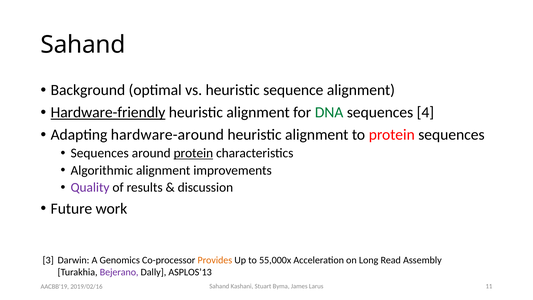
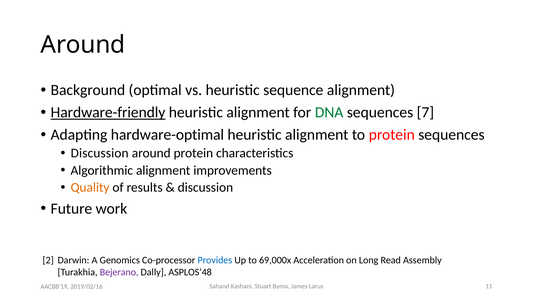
Sahand: Sahand -> Around (83, 45)
4: 4 -> 7 (425, 112)
hardware-around: hardware-around -> hardware-optimal (167, 135)
Sequences: Sequences -> Discussion (100, 153)
protein underline: present -> none (193, 153)
Quality colour: purple -> orange (90, 187)
3: 3 -> 2 (48, 260)
Provides colour: orange -> blue (215, 260)
55,000x: 55,000x -> 69,000x (275, 260)
ASPLOS’13: ASPLOS’13 -> ASPLOS’48 (190, 272)
